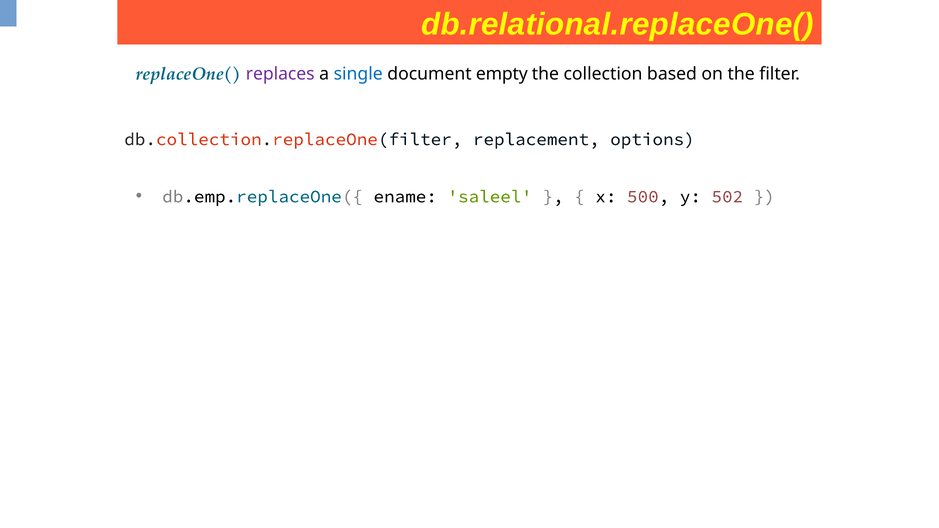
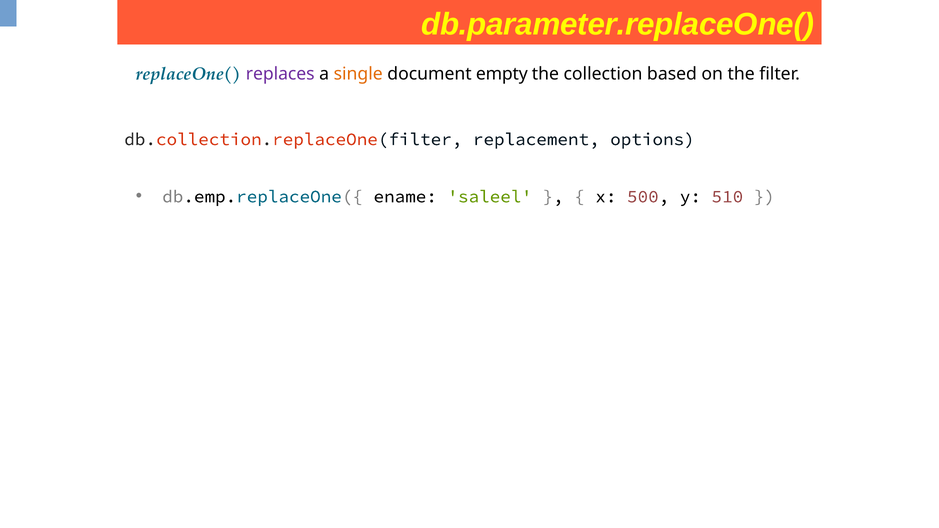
db.relational.replaceOne(: db.relational.replaceOne( -> db.parameter.replaceOne( (618, 24)
single colour: blue -> orange (358, 74)
502: 502 -> 510 (727, 197)
